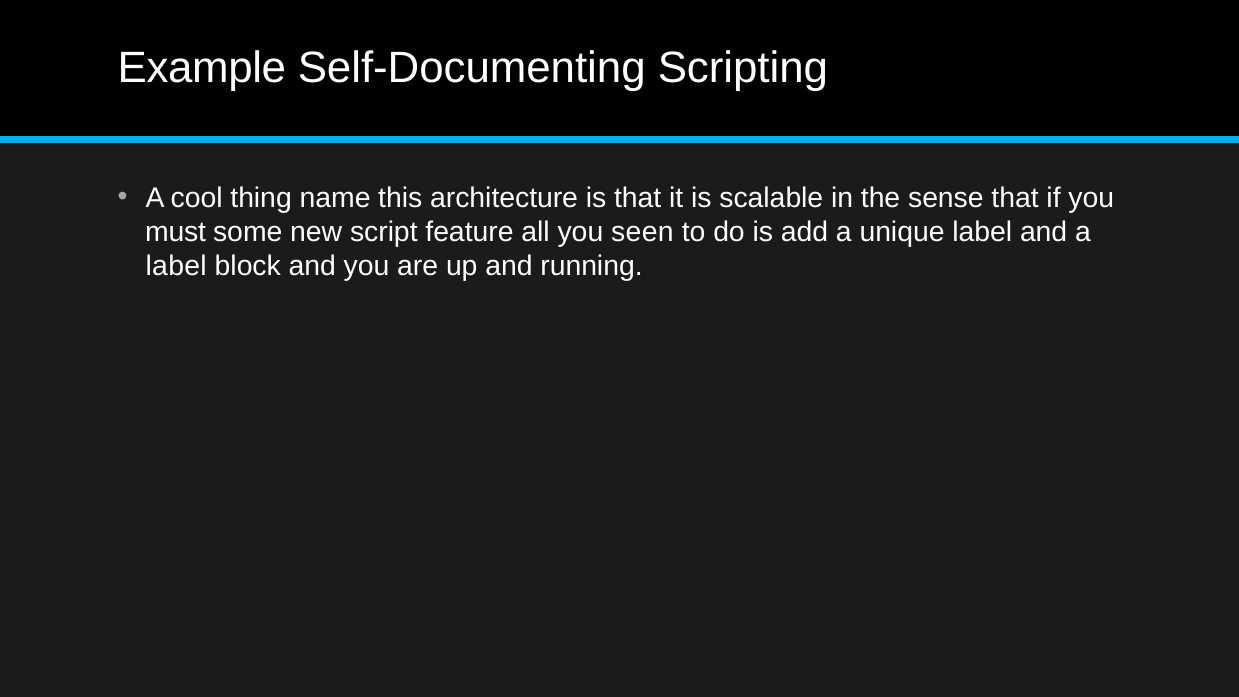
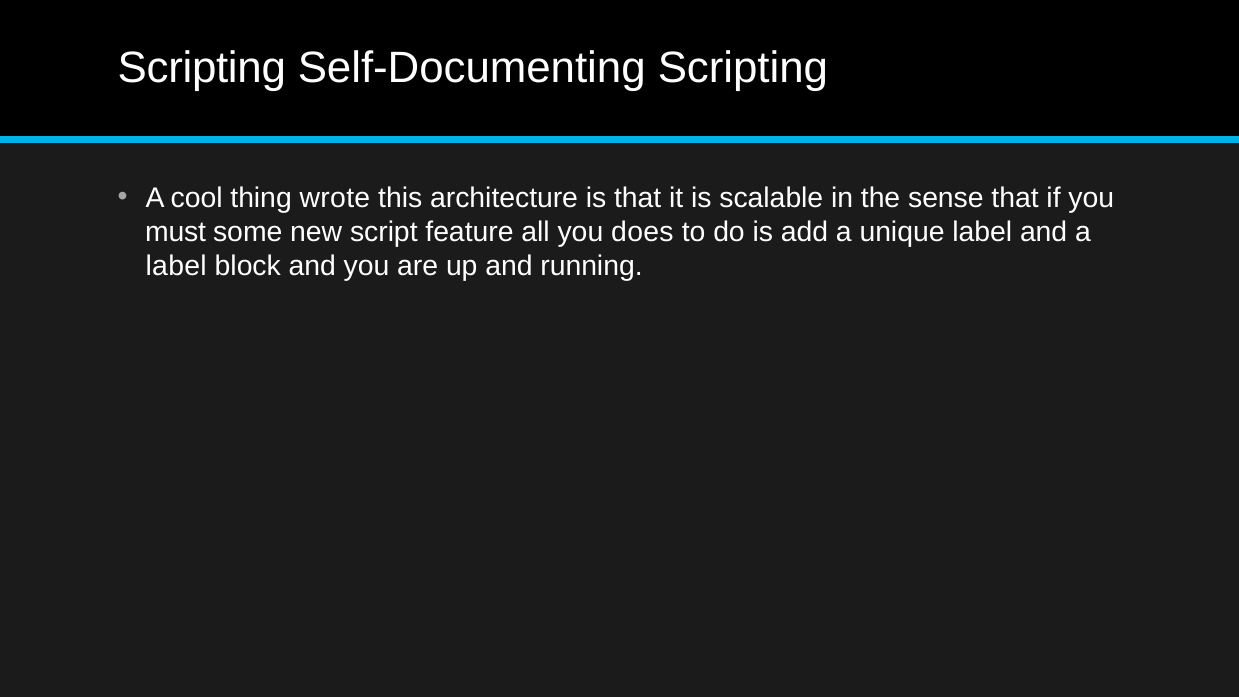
Example: Example -> Scripting (202, 68)
name: name -> wrote (335, 198)
seen: seen -> does (642, 232)
